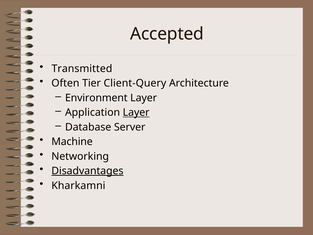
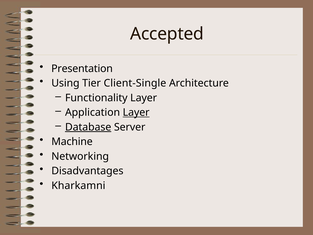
Transmitted: Transmitted -> Presentation (82, 69)
Often: Often -> Using (65, 83)
Client-Query: Client-Query -> Client-Single (135, 83)
Environment: Environment -> Functionality (96, 98)
Database underline: none -> present (88, 127)
Disadvantages underline: present -> none (87, 171)
